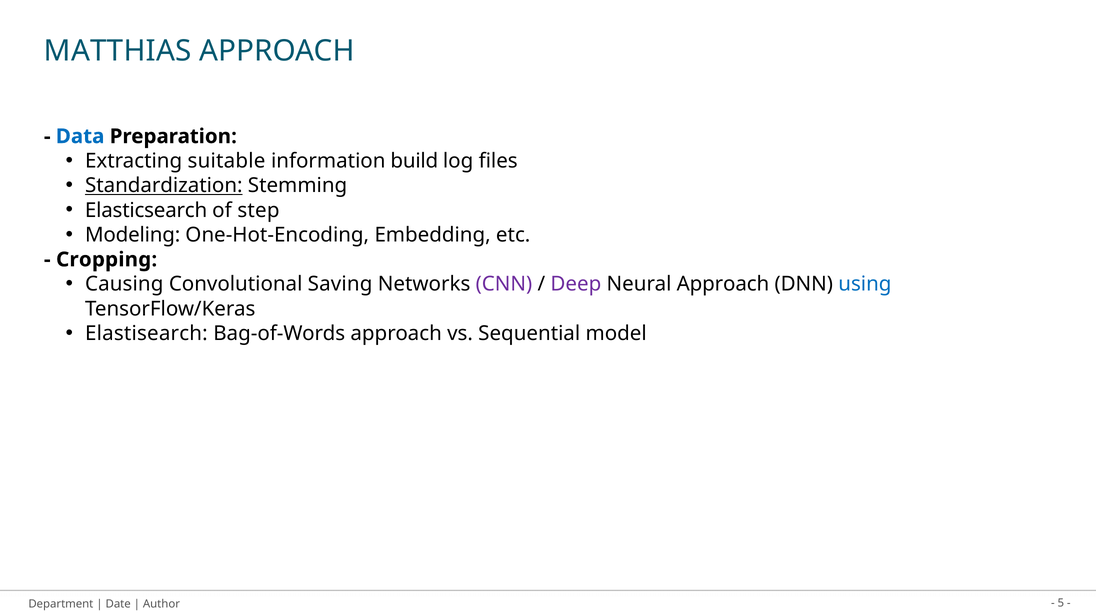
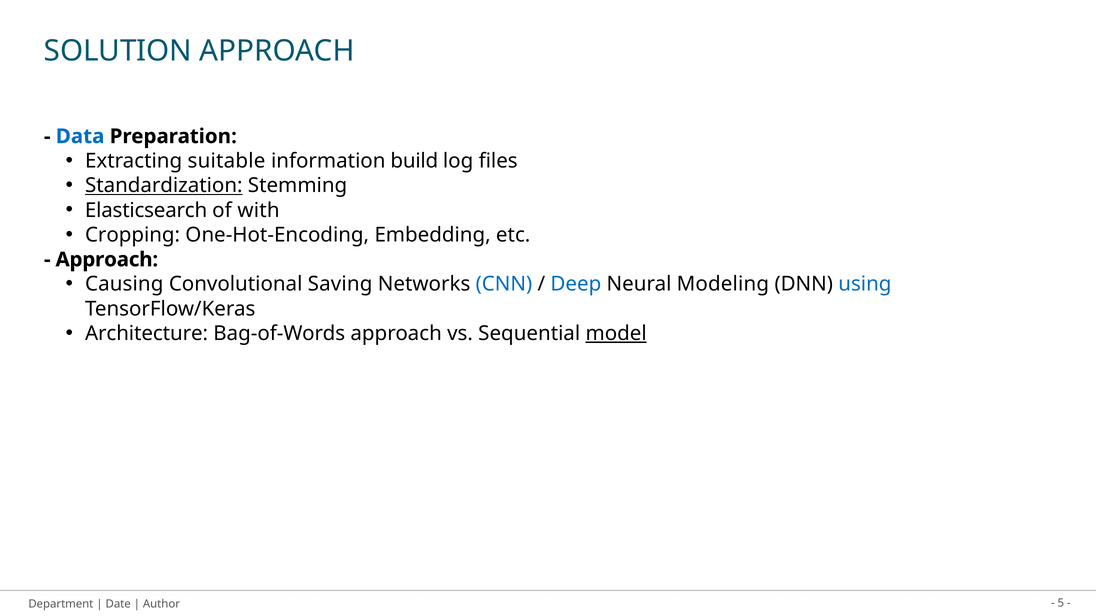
MATTHIAS: MATTHIAS -> SOLUTION (118, 51)
step: step -> with (258, 210)
Modeling: Modeling -> Cropping (133, 235)
Cropping: Cropping -> Approach (107, 260)
CNN colour: purple -> blue (504, 284)
Deep colour: purple -> blue (576, 284)
Neural Approach: Approach -> Modeling (723, 284)
Elastisearch: Elastisearch -> Architecture (147, 334)
model underline: none -> present (616, 334)
